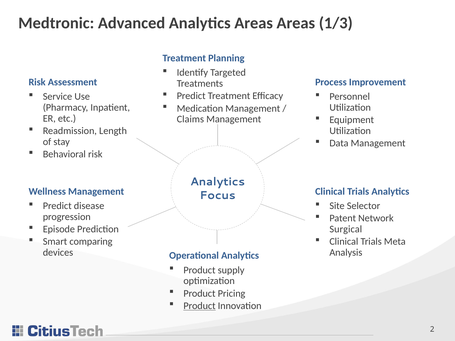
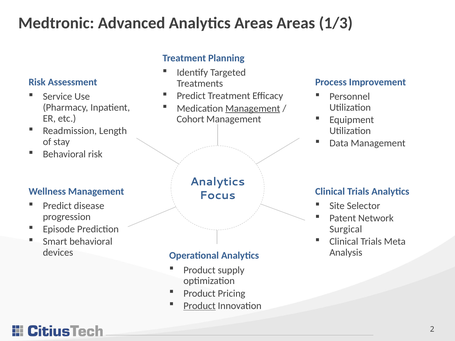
Management underline: none -> present (253, 108)
Claims: Claims -> Cohort (190, 119)
Smart comparing: comparing -> behavioral (91, 242)
